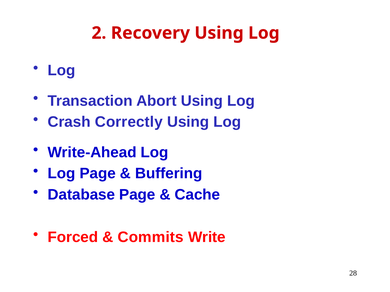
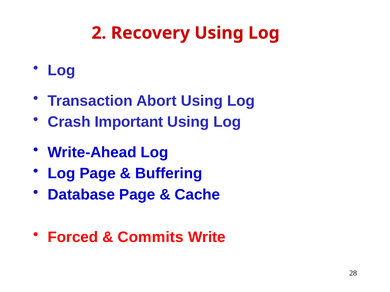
Correctly: Correctly -> Important (129, 122)
